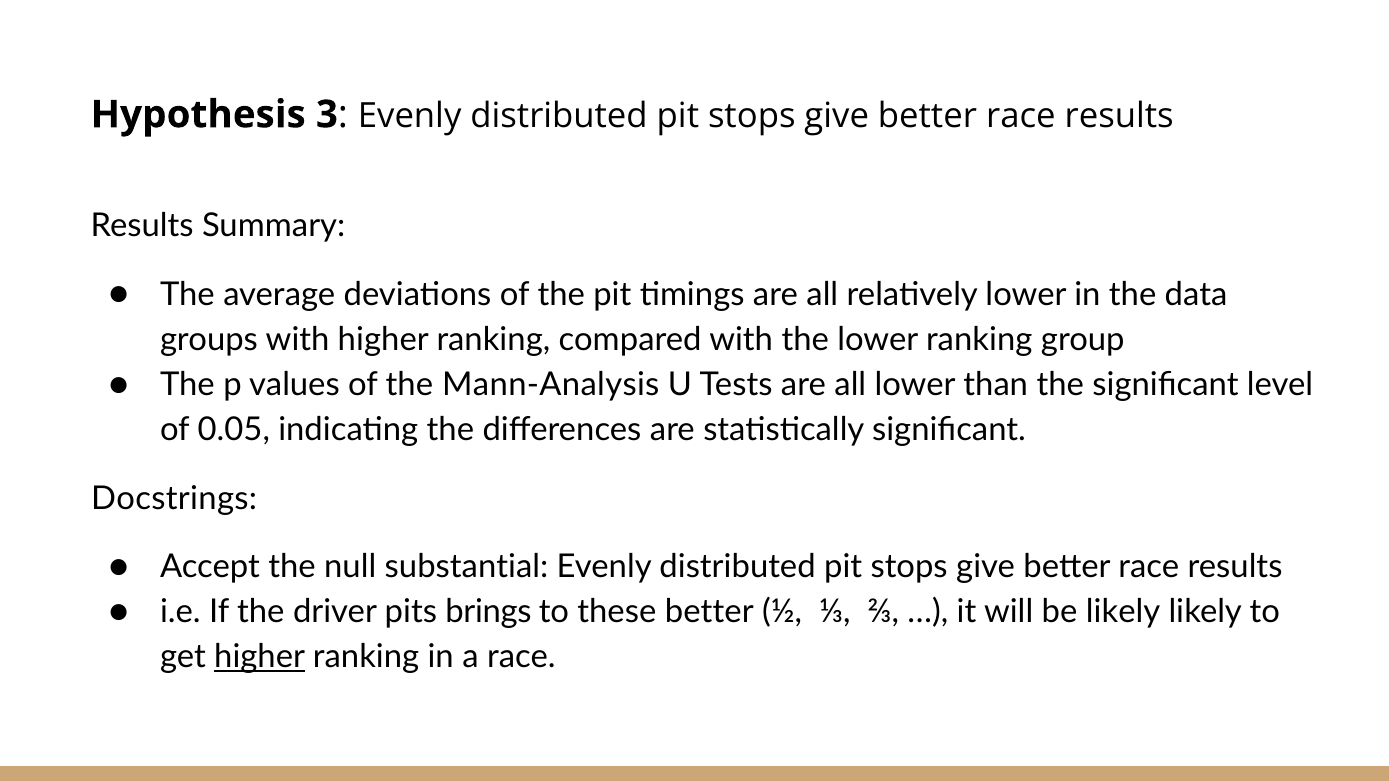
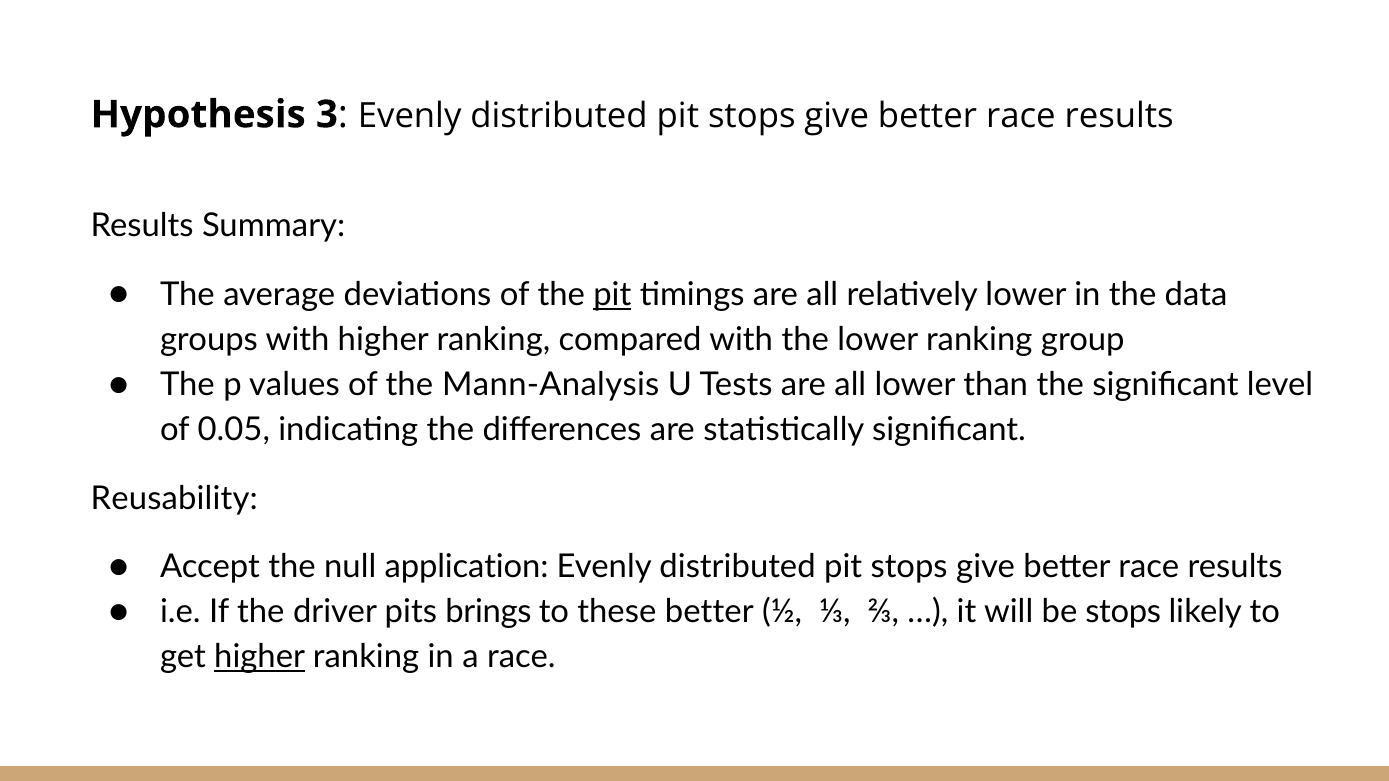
pit underline: none -> present (612, 295)
Docstrings: Docstrings -> Reusability (174, 499)
substantial: substantial -> application (467, 567)
be likely: likely -> stops (1123, 612)
